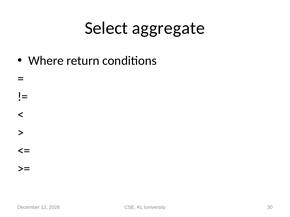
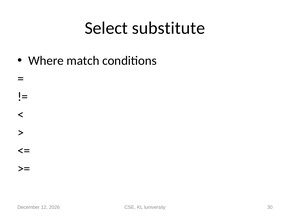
aggregate: aggregate -> substitute (168, 28)
return: return -> match (83, 61)
